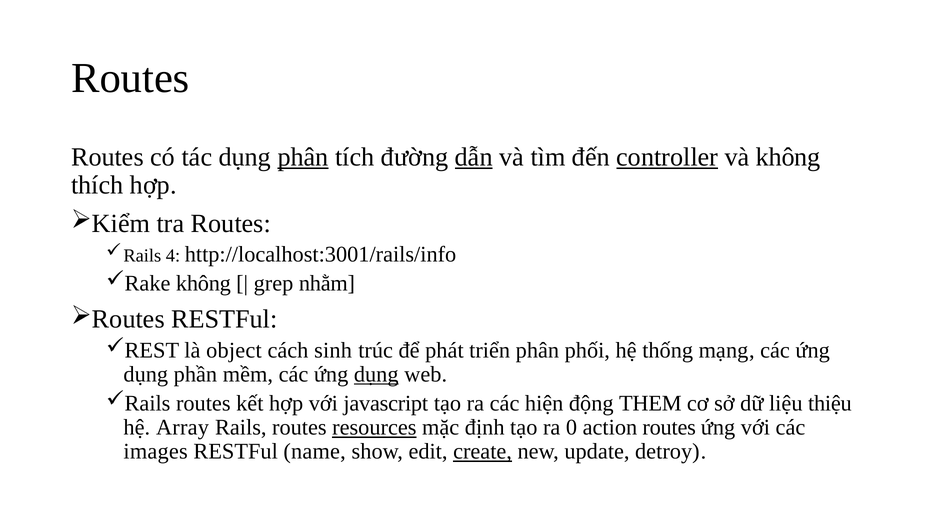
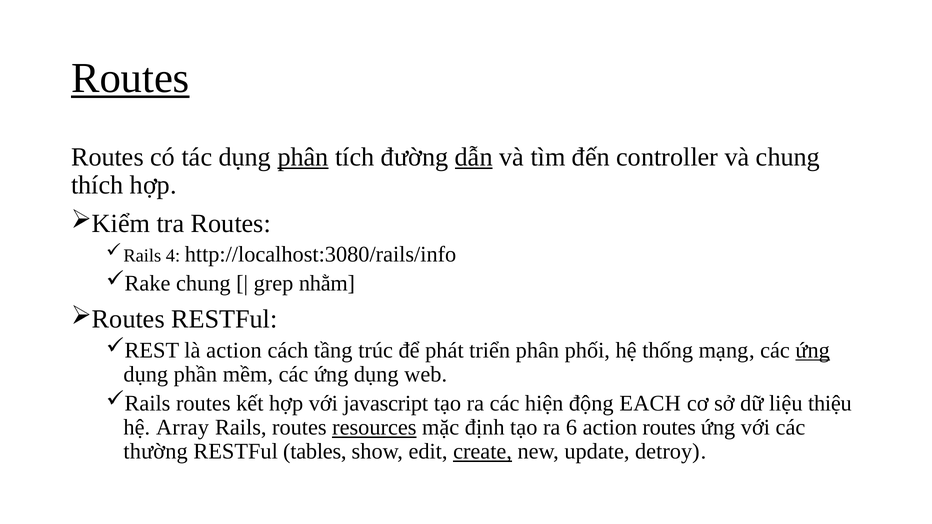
Routes underline: none -> present (130, 78)
controller underline: present -> none (667, 157)
và không: không -> chung (788, 157)
http://localhost:3001/rails/info: http://localhost:3001/rails/info -> http://localhost:3080/rails/info (321, 255)
không: không -> chung (203, 284)
là object: object -> action (234, 351)
sinh: sinh -> tầng (333, 351)
ứng underline: none -> present (813, 351)
dụng underline: present -> none (376, 375)
THEM: THEM -> EACH (650, 404)
0: 0 -> 6 (572, 428)
images: images -> thường (156, 452)
name: name -> tables (315, 452)
